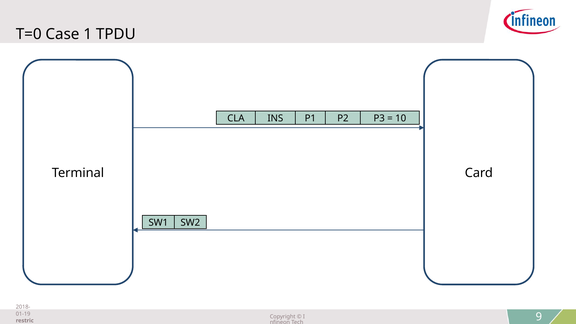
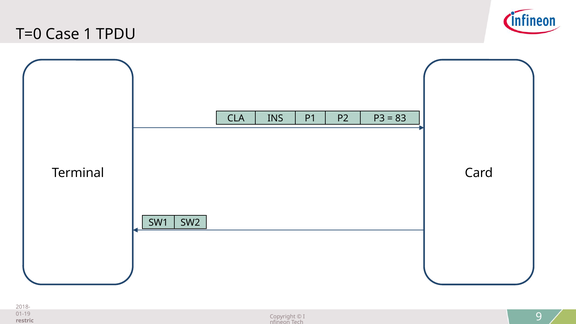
10: 10 -> 83 (401, 118)
